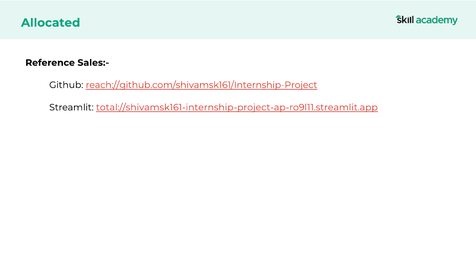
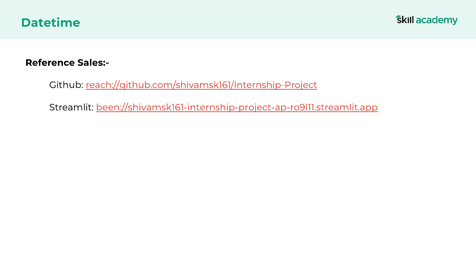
Allocated: Allocated -> Datetime (51, 23)
total://shivamsk161-internship-project-ap-ro9l11.streamlit.app: total://shivamsk161-internship-project-ap-ro9l11.streamlit.app -> been://shivamsk161-internship-project-ap-ro9l11.streamlit.app (237, 107)
